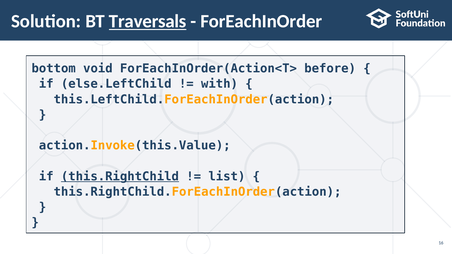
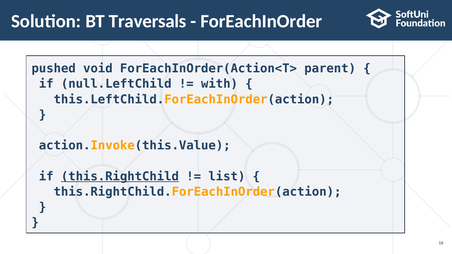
Traversals underline: present -> none (148, 21)
bottom: bottom -> pushed (54, 69)
before: before -> parent (330, 69)
else.LeftChild: else.LeftChild -> null.LeftChild (116, 84)
